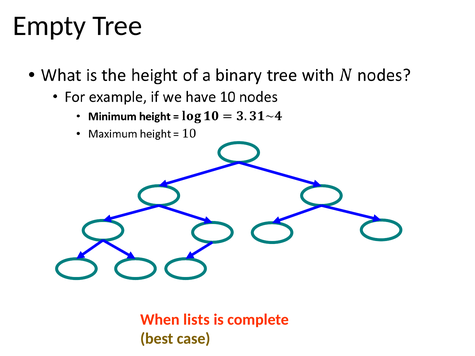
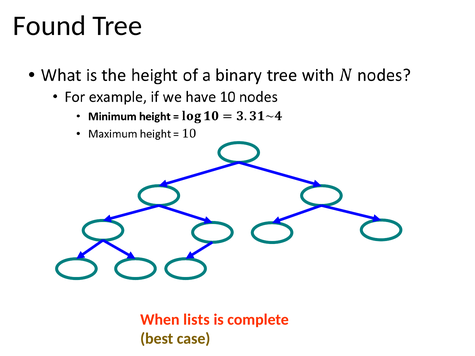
Empty: Empty -> Found (49, 26)
